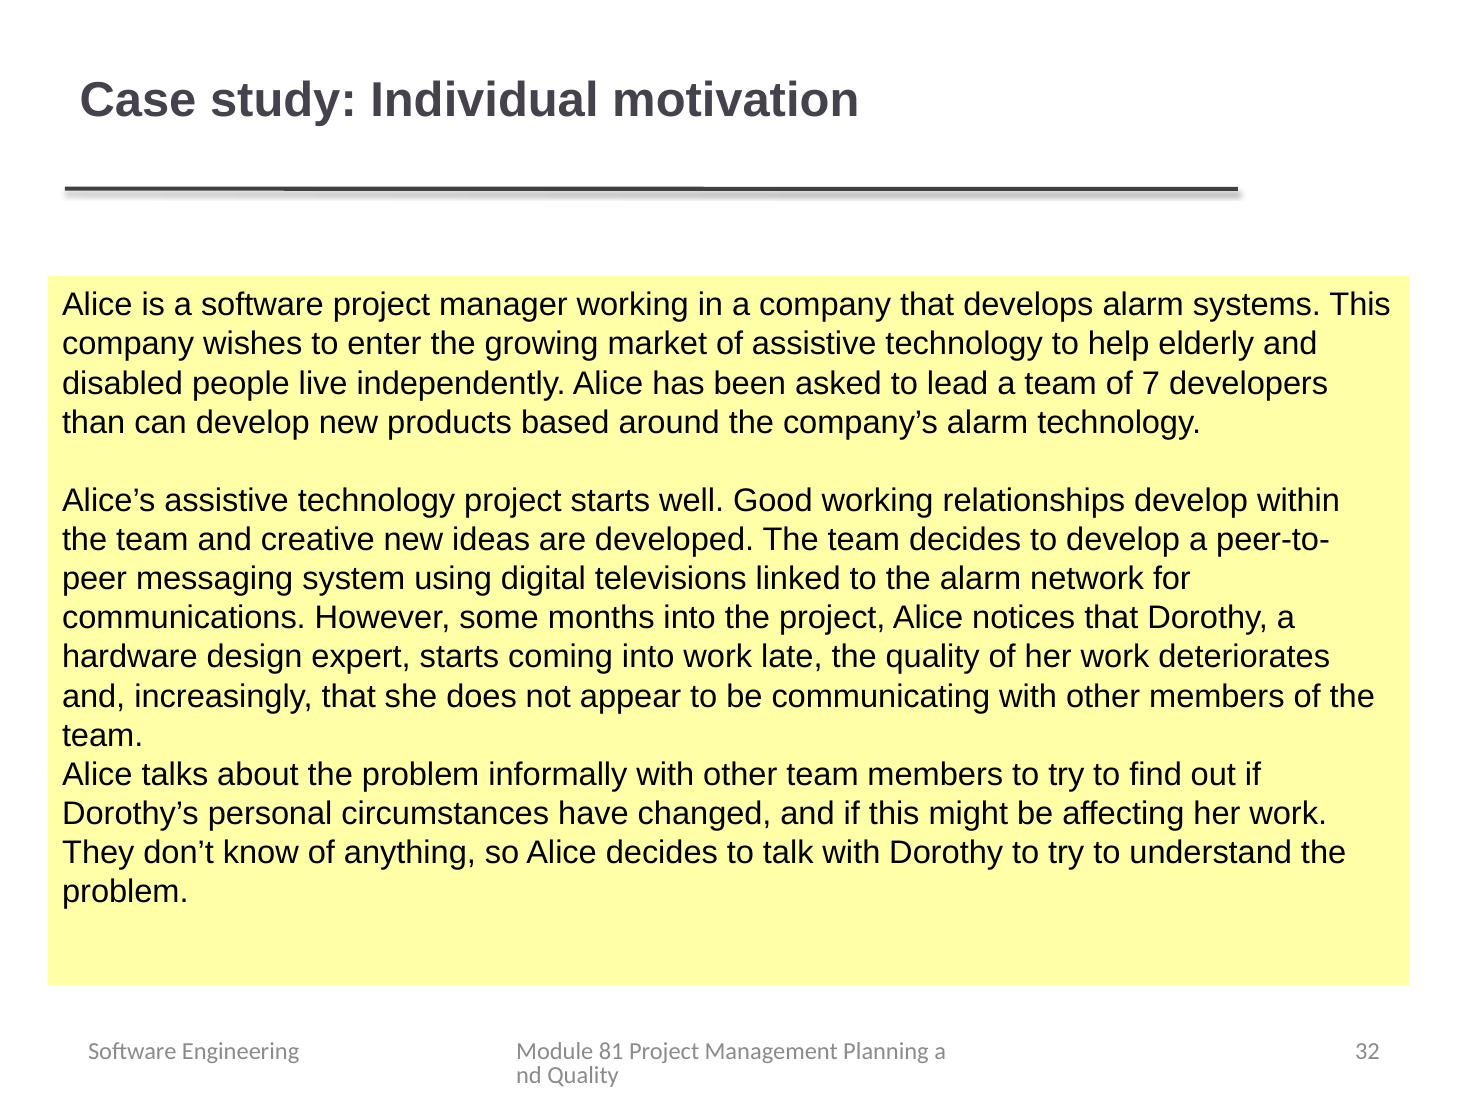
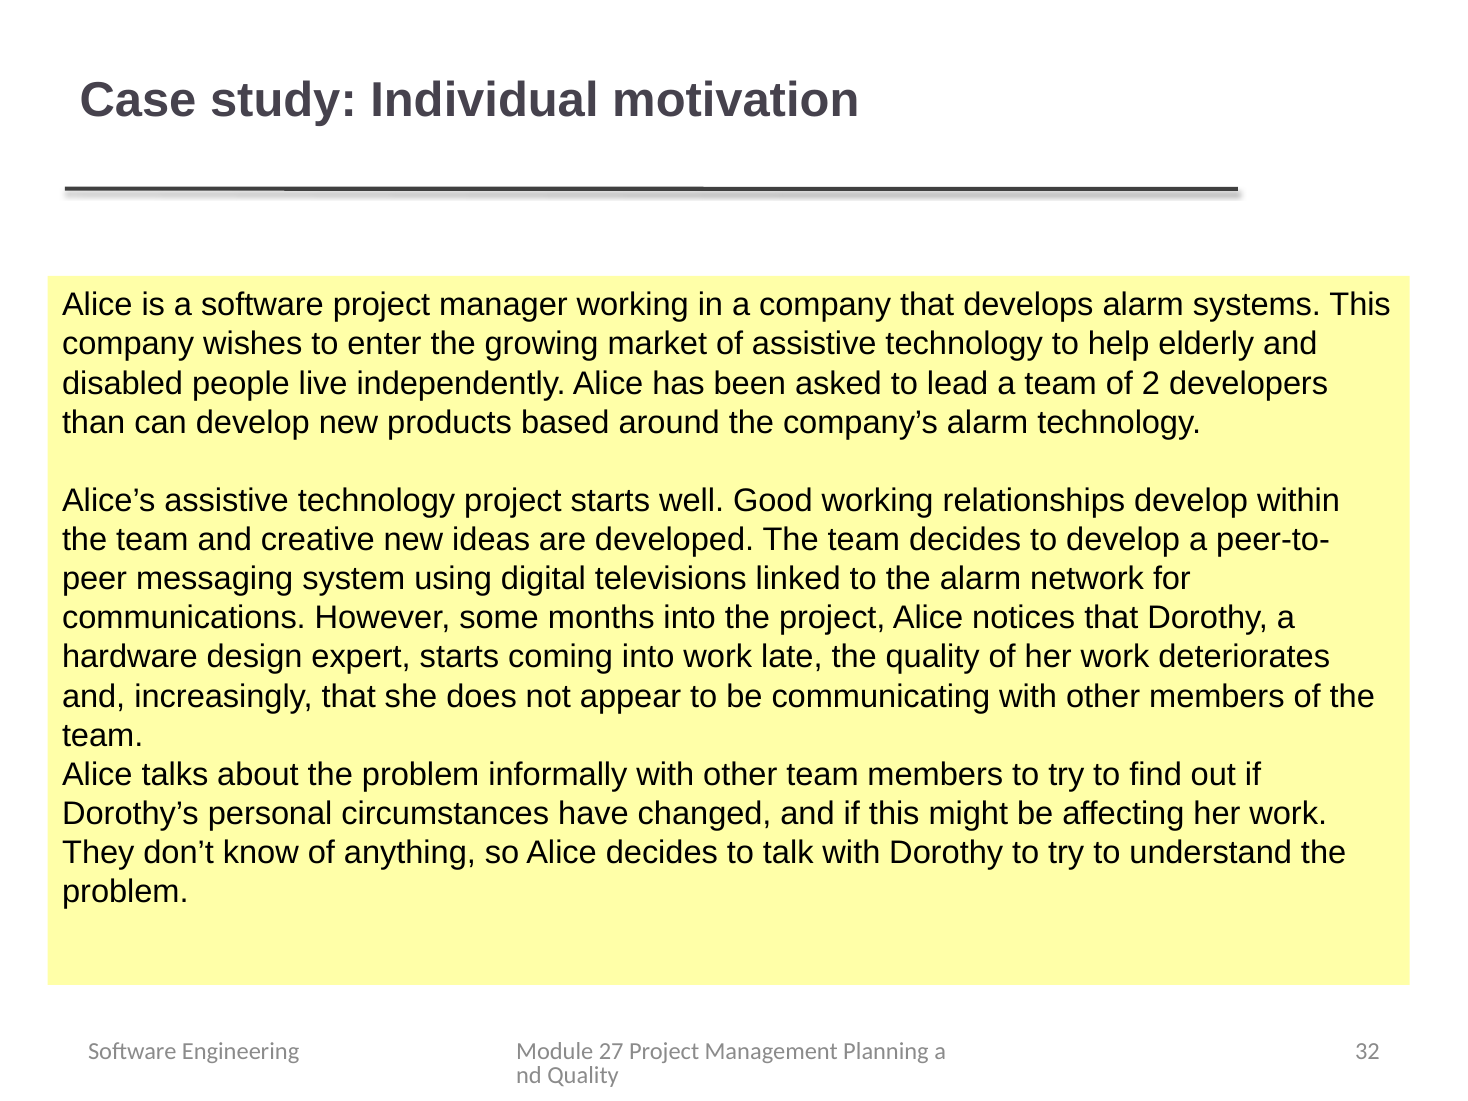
7: 7 -> 2 (1151, 383)
81: 81 -> 27 (611, 1051)
